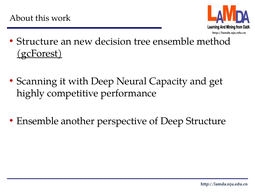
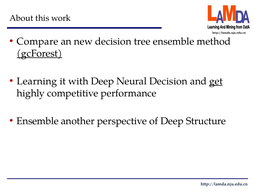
Structure: Structure -> Compare (37, 41)
Scanning: Scanning -> Learning (37, 81)
Neural Capacity: Capacity -> Decision (168, 81)
get underline: none -> present (216, 81)
